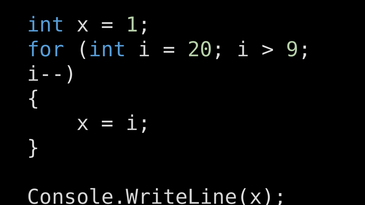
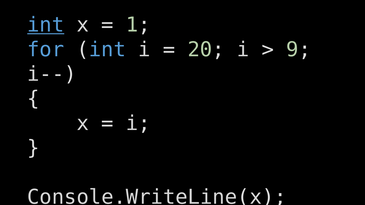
int underline: none -> present (46, 25)
